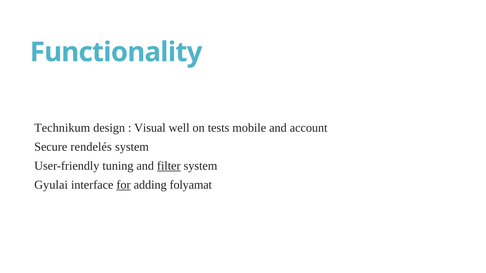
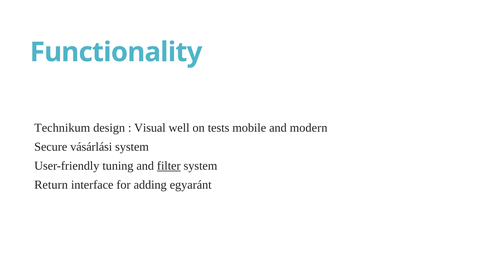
account: account -> modern (309, 128)
rendelés: rendelés -> vásárlási (91, 147)
Gyulai: Gyulai -> Return (51, 185)
for underline: present -> none (124, 185)
folyamat: folyamat -> egyaránt (191, 185)
